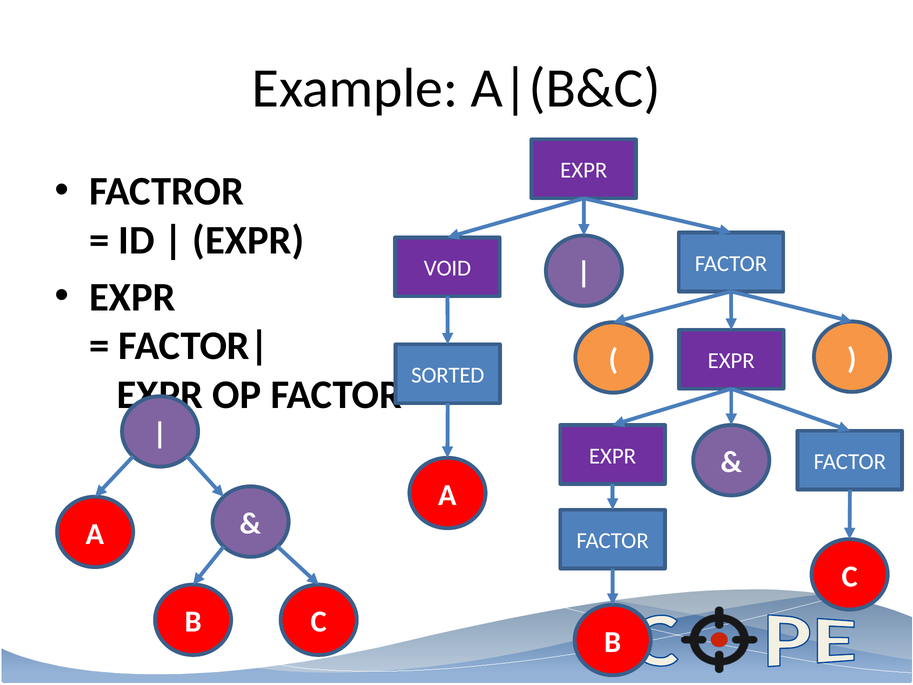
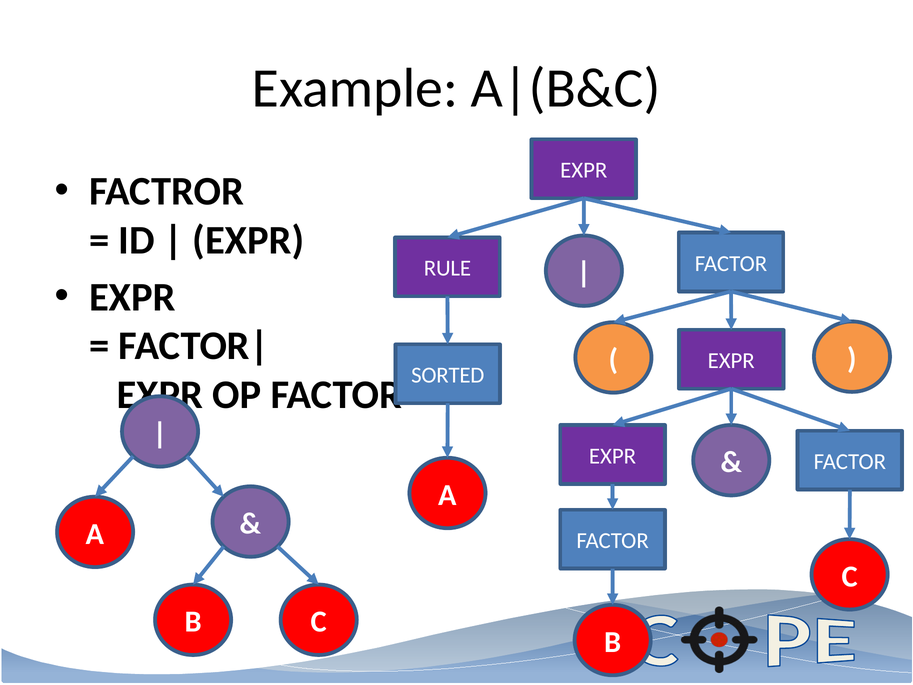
VOID: VOID -> RULE (447, 268)
